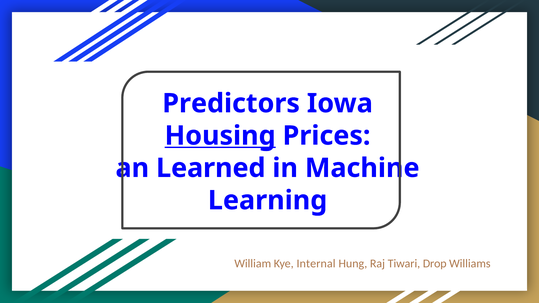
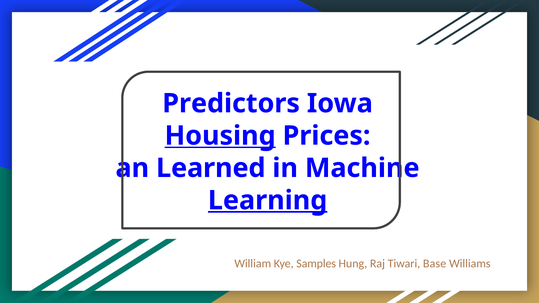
Learning underline: none -> present (268, 201)
Internal: Internal -> Samples (316, 264)
Drop: Drop -> Base (435, 264)
